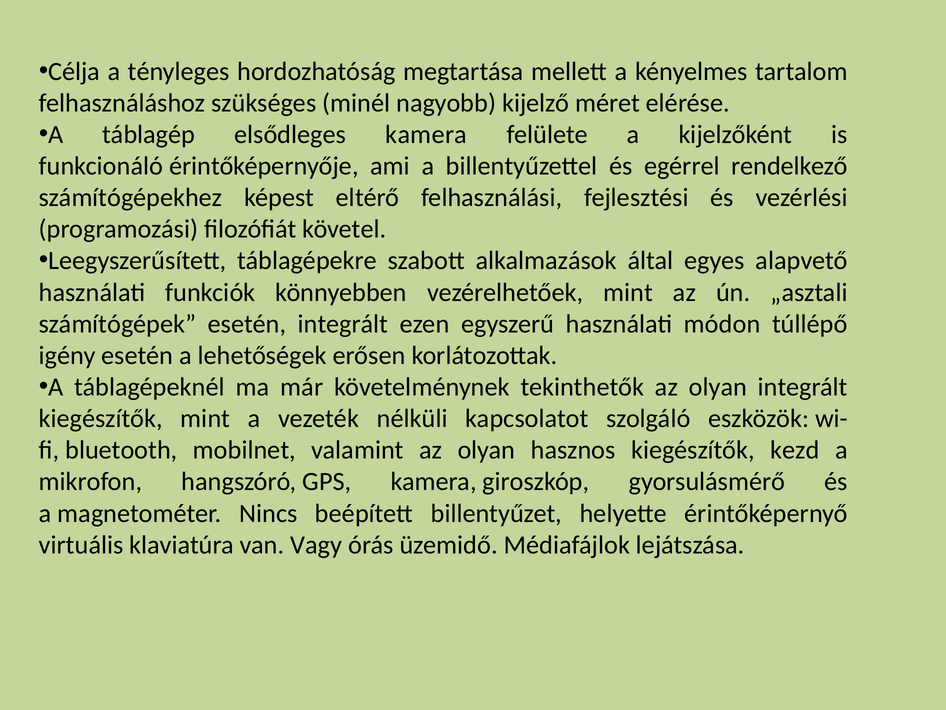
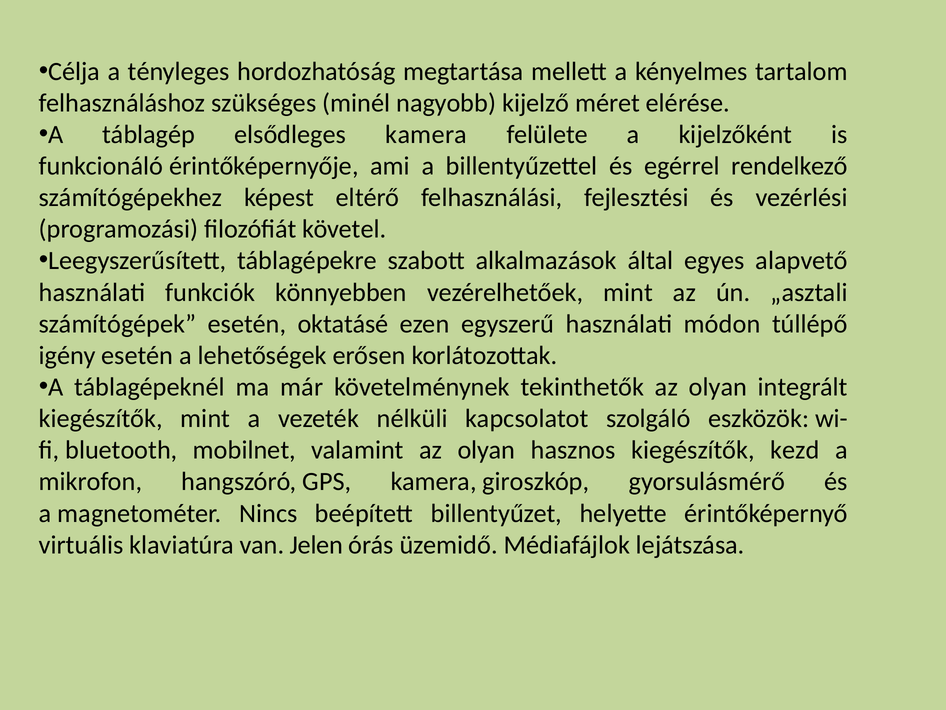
esetén integrált: integrált -> oktatásé (343, 324)
Vagy: Vagy -> Jelen (316, 545)
